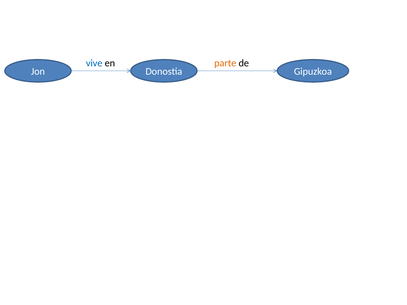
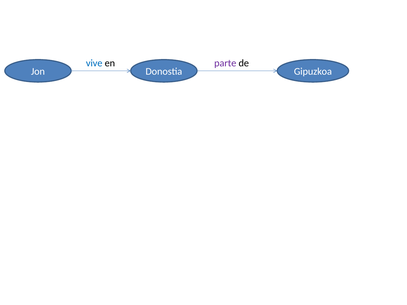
parte colour: orange -> purple (225, 63)
